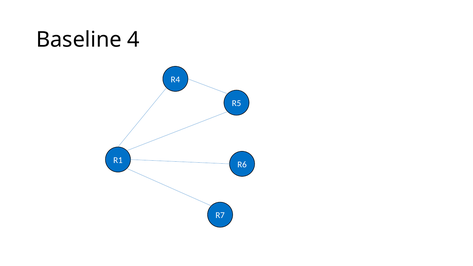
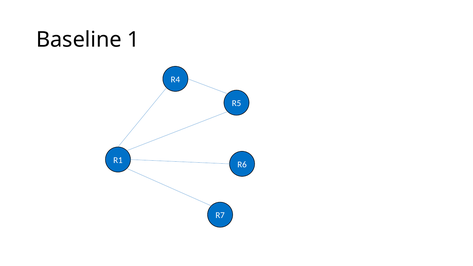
4: 4 -> 1 (133, 40)
